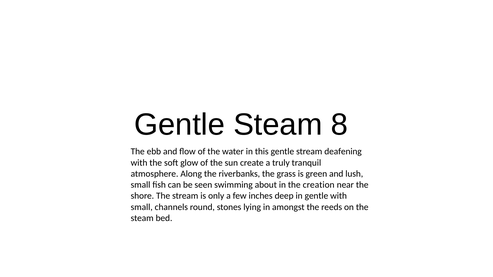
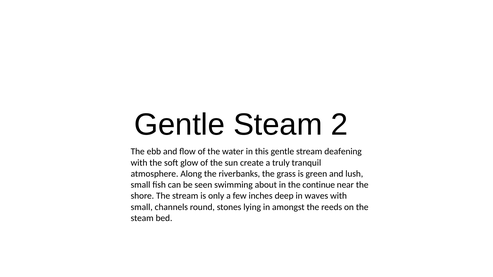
8: 8 -> 2 (340, 125)
creation: creation -> continue (319, 185)
in gentle: gentle -> waves (316, 196)
